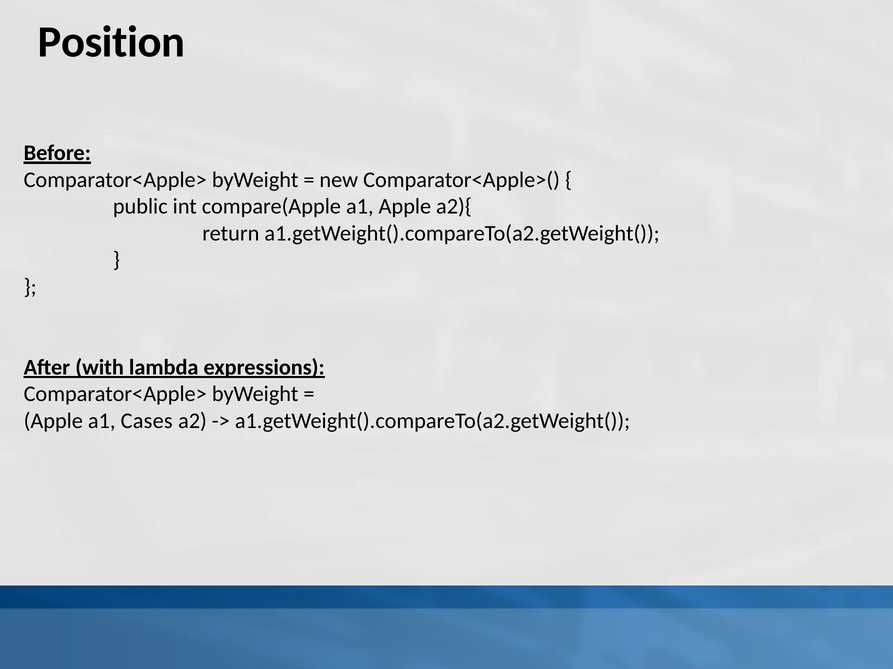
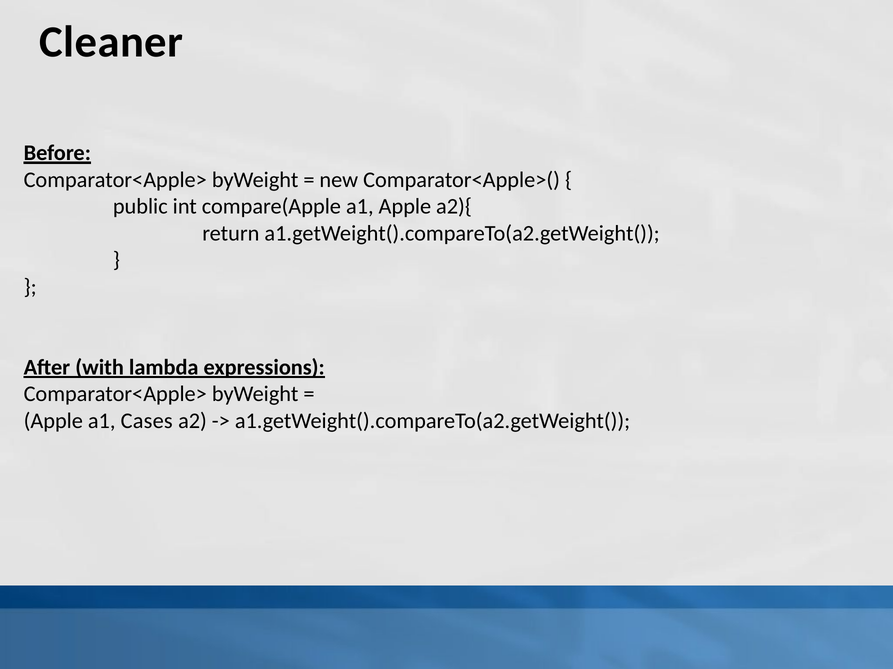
Position: Position -> Cleaner (111, 42)
